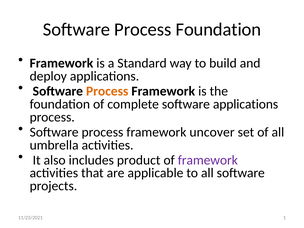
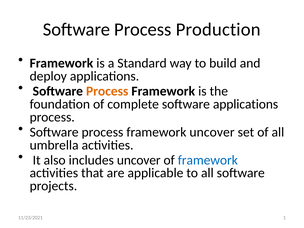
Process Foundation: Foundation -> Production (218, 29)
includes product: product -> uncover (139, 160)
framework colour: purple -> blue (208, 160)
